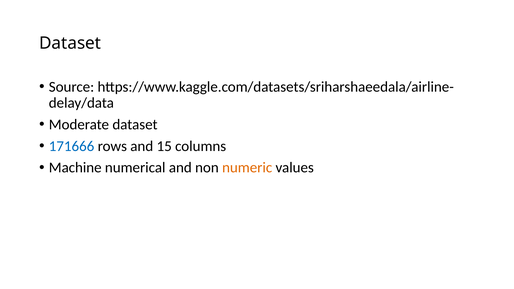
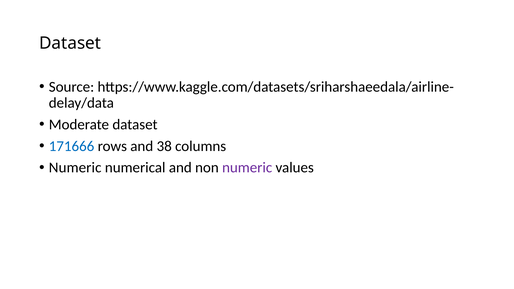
15: 15 -> 38 (164, 146)
Machine: Machine -> Numeric (75, 168)
numeric colour: orange -> purple (247, 168)
